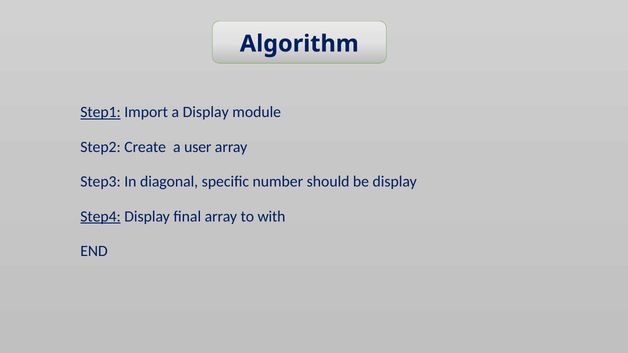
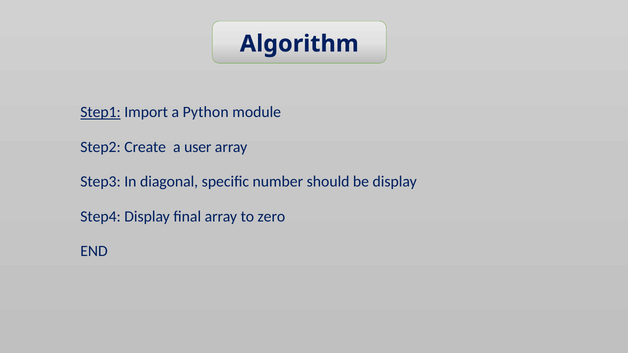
a Display: Display -> Python (206, 112)
Step4 underline: present -> none (101, 217)
with: with -> zero (271, 217)
